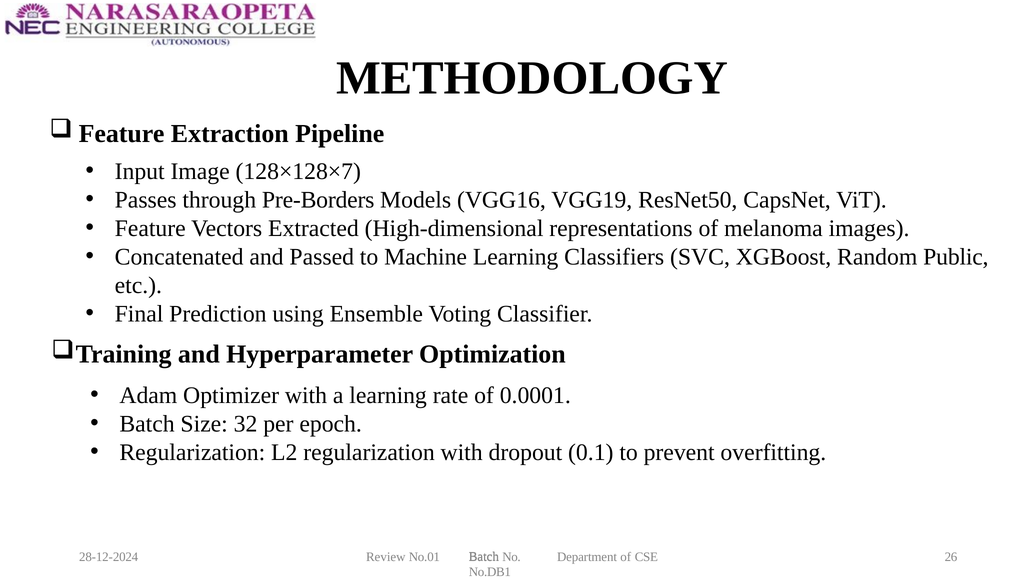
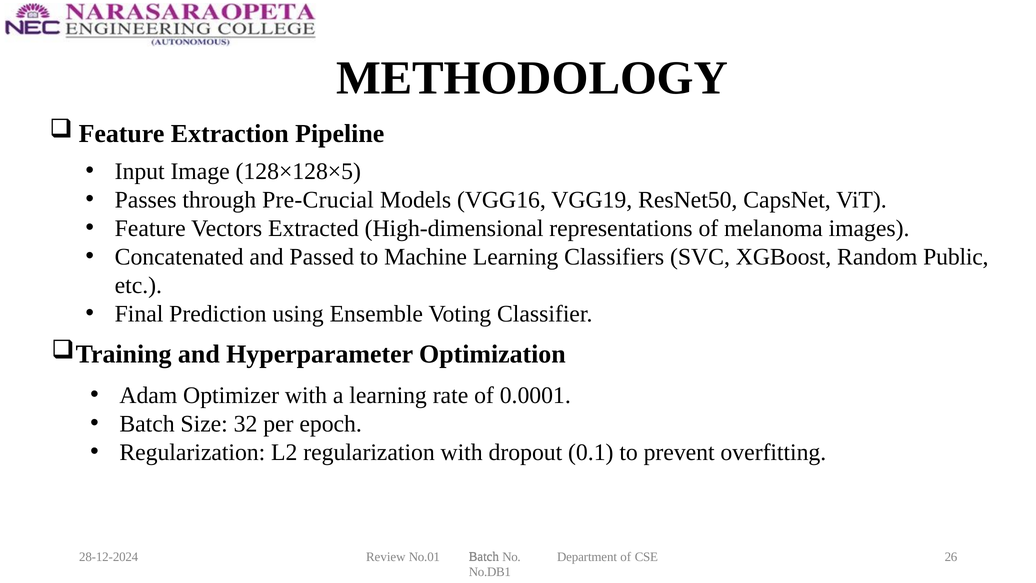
128×128×7: 128×128×7 -> 128×128×5 (298, 171)
Pre-Borders: Pre-Borders -> Pre-Crucial (318, 200)
